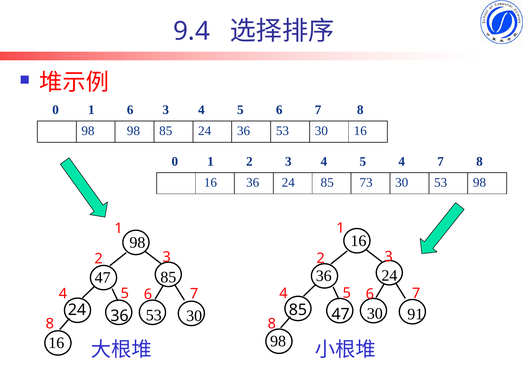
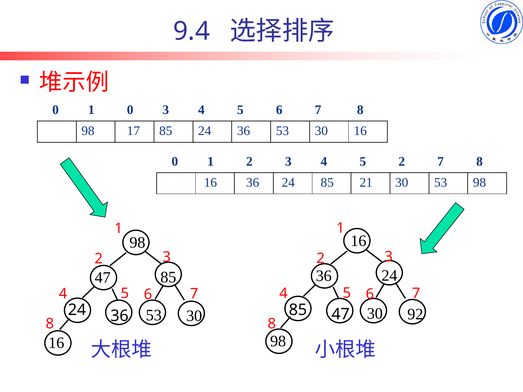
1 6: 6 -> 0 (130, 110)
98 98: 98 -> 17 (133, 131)
5 4: 4 -> 2 (402, 162)
73: 73 -> 21 (366, 183)
91: 91 -> 92 (415, 314)
